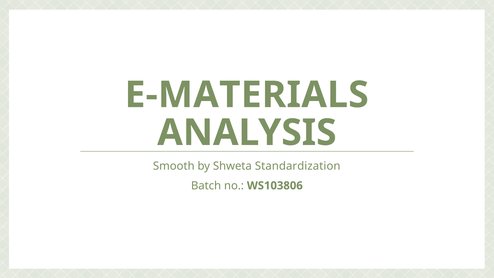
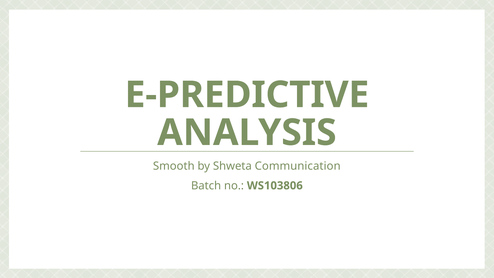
E-MATERIALS: E-MATERIALS -> E-PREDICTIVE (247, 95)
Standardization: Standardization -> Communication (298, 166)
